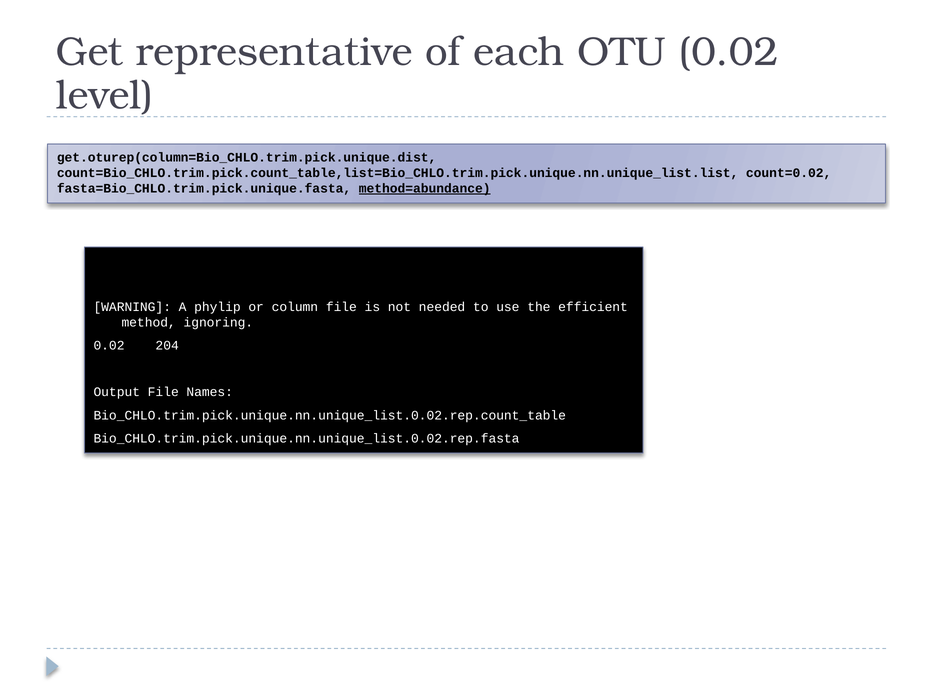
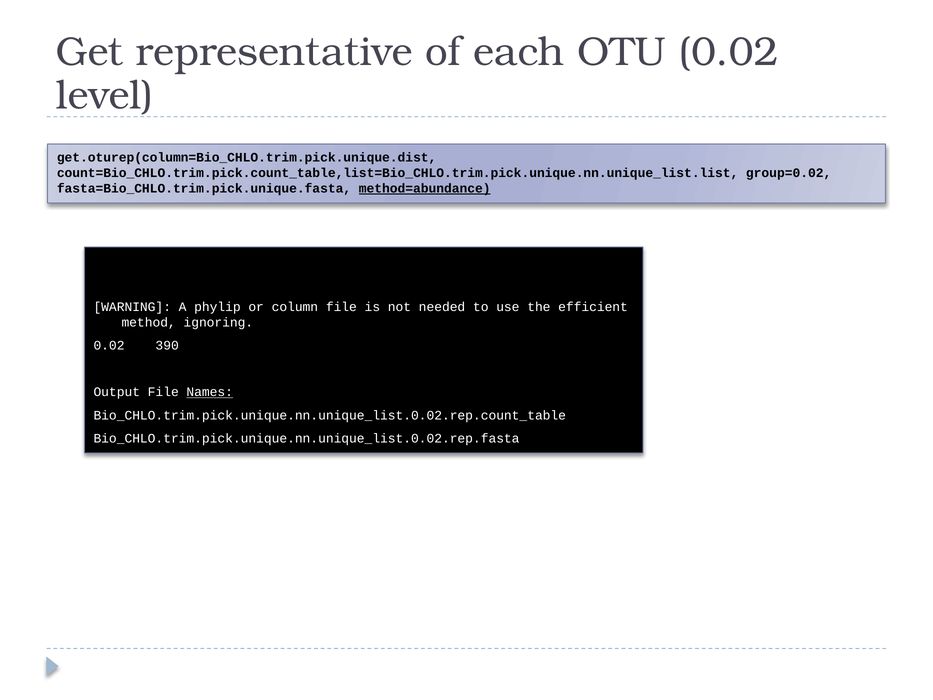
count=0.02: count=0.02 -> group=0.02 (789, 173)
204: 204 -> 390 (167, 345)
Names underline: none -> present (210, 392)
